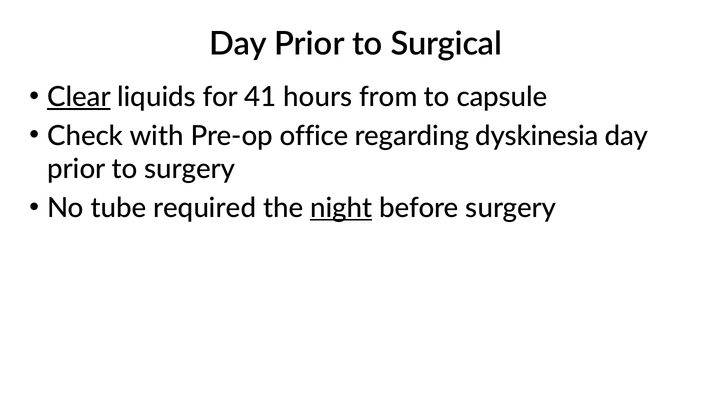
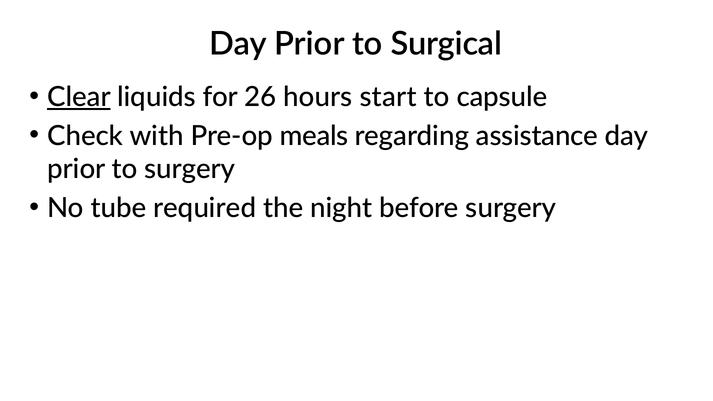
41: 41 -> 26 (260, 97)
from: from -> start (388, 97)
office: office -> meals (314, 136)
dyskinesia: dyskinesia -> assistance (537, 136)
night underline: present -> none (341, 208)
